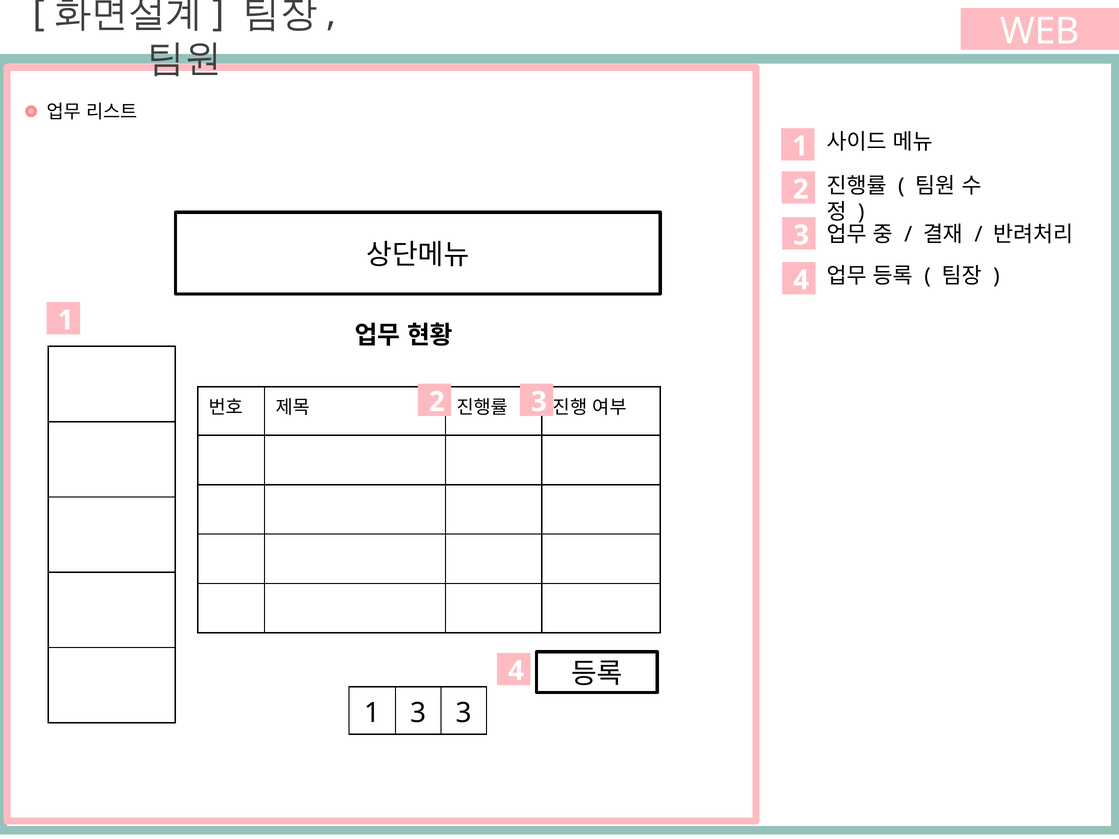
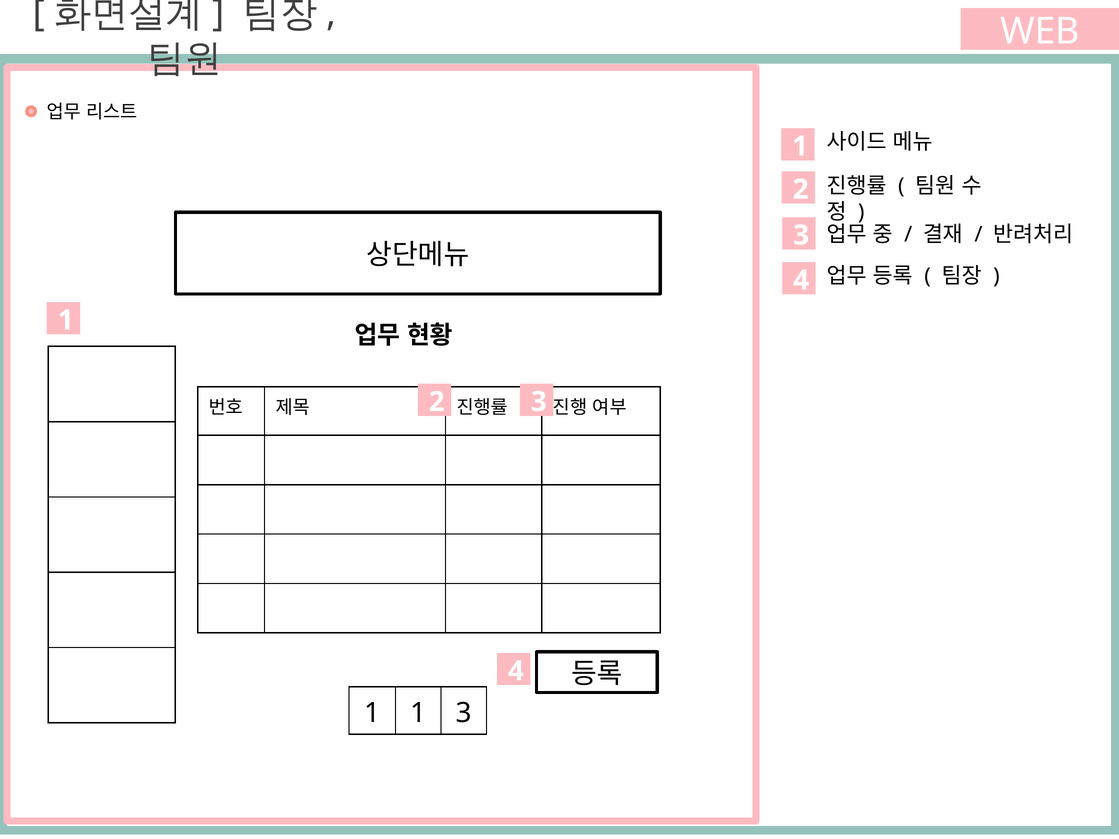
3: 3 -> 1 (418, 713)
